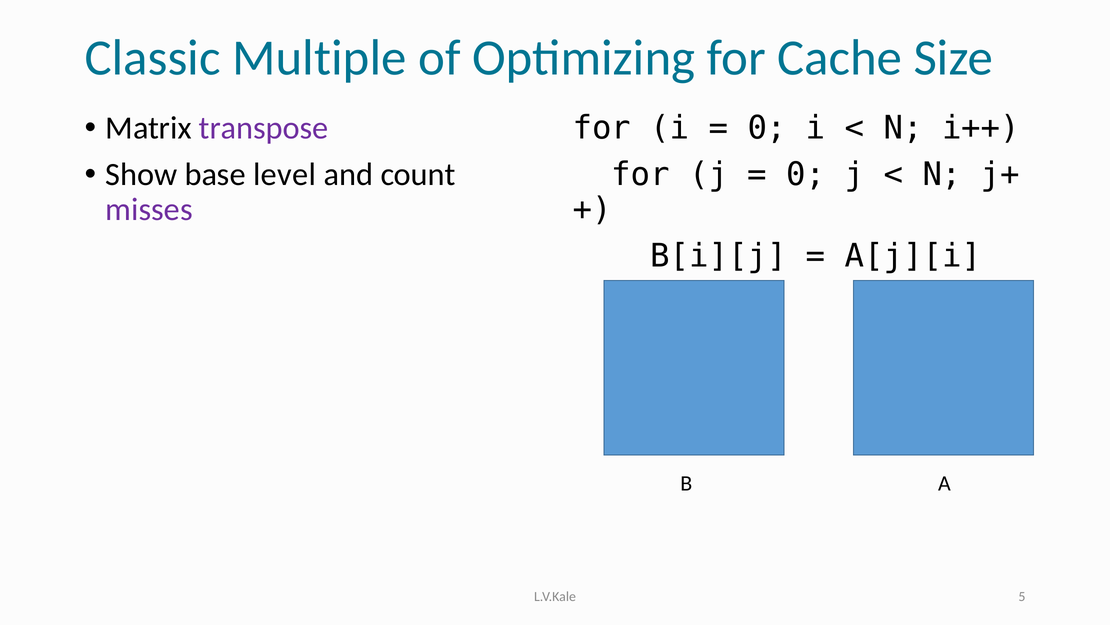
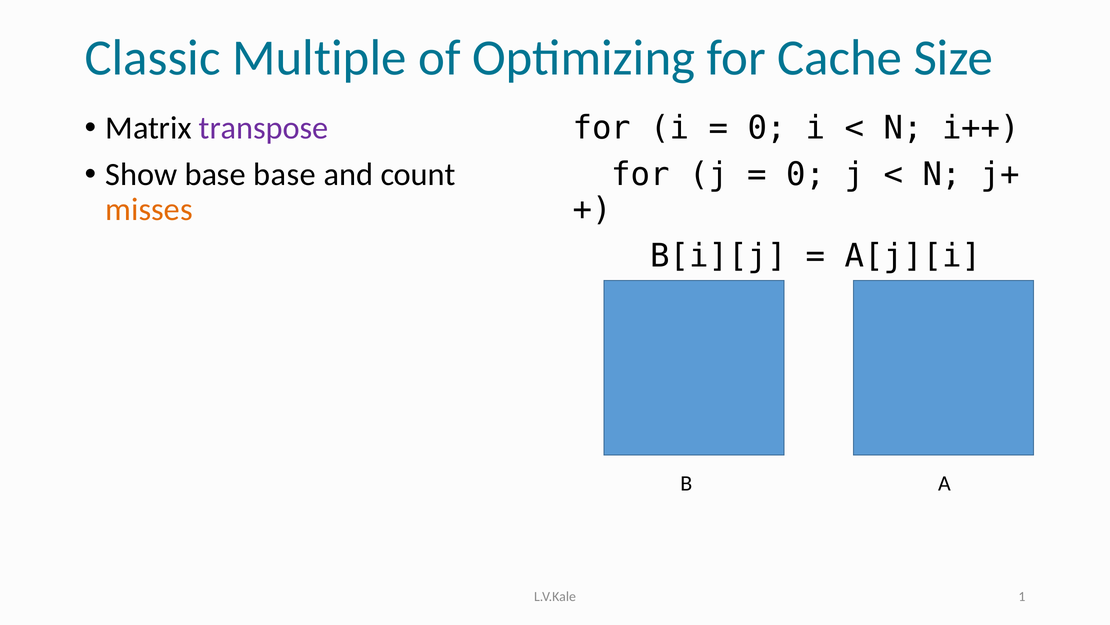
base level: level -> base (285, 175)
misses colour: purple -> orange (149, 209)
5: 5 -> 1 (1022, 596)
